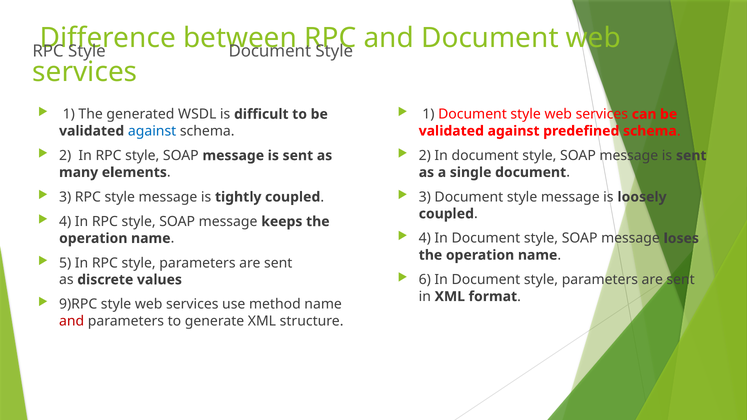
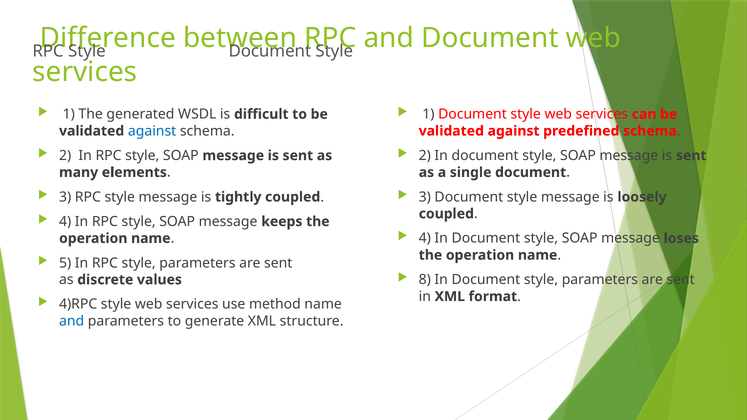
6: 6 -> 8 (425, 280)
9)RPC: 9)RPC -> 4)RPC (78, 304)
and colour: red -> blue (72, 321)
